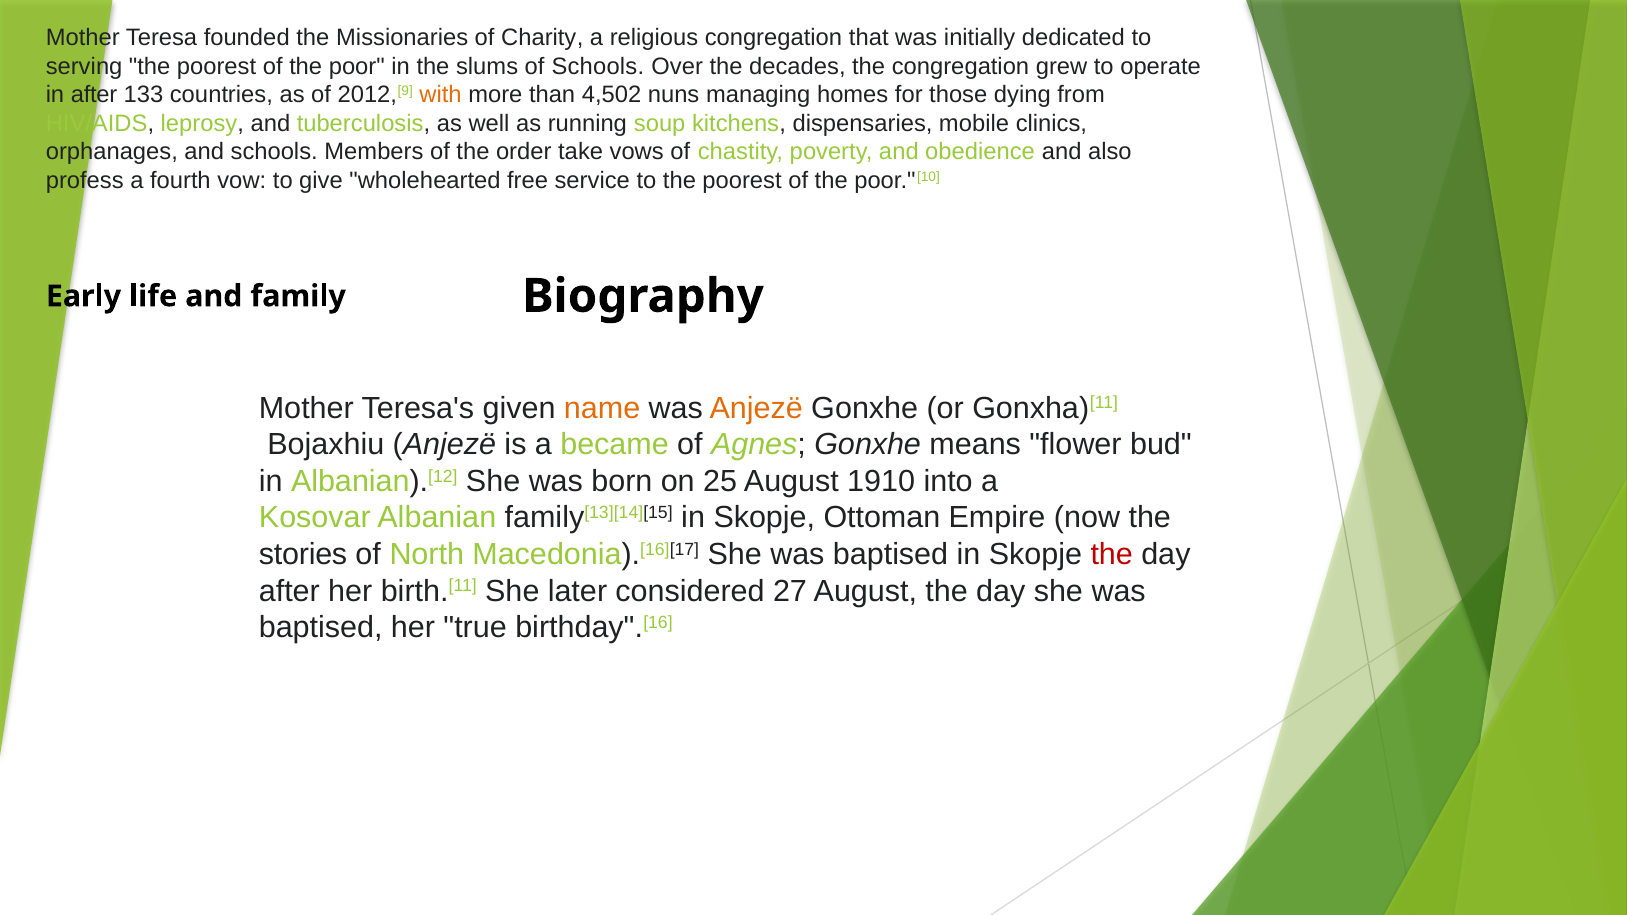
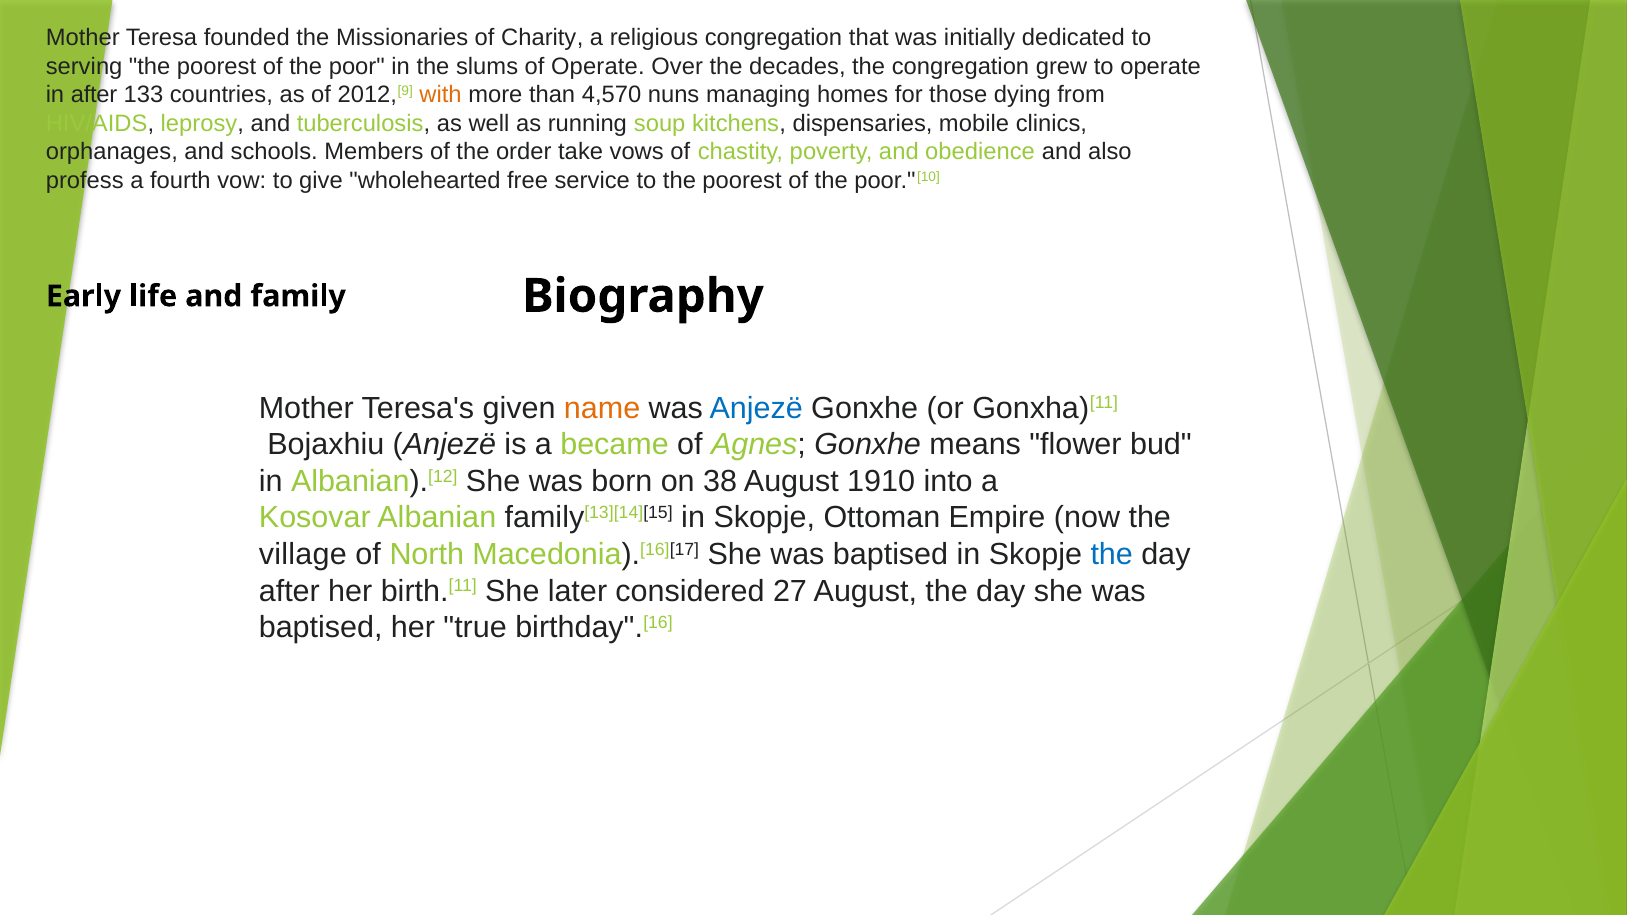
of Schools: Schools -> Operate (598, 67)
4,502: 4,502 -> 4,570 (612, 95)
Anjezë colour: orange -> blue (756, 408)
25: 25 -> 38 (720, 481)
stories: stories -> village (303, 555)
the colour: red -> blue (1112, 555)
